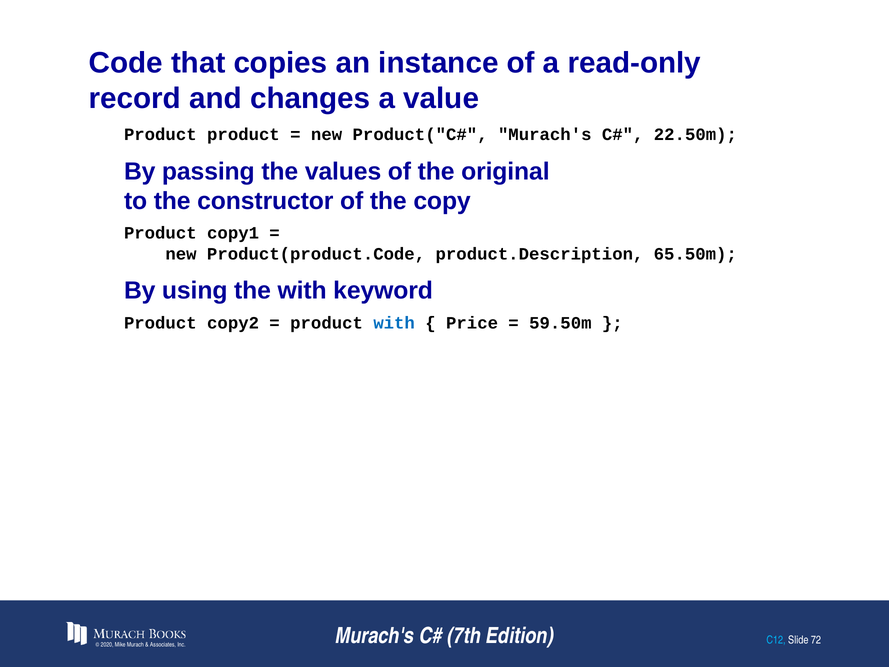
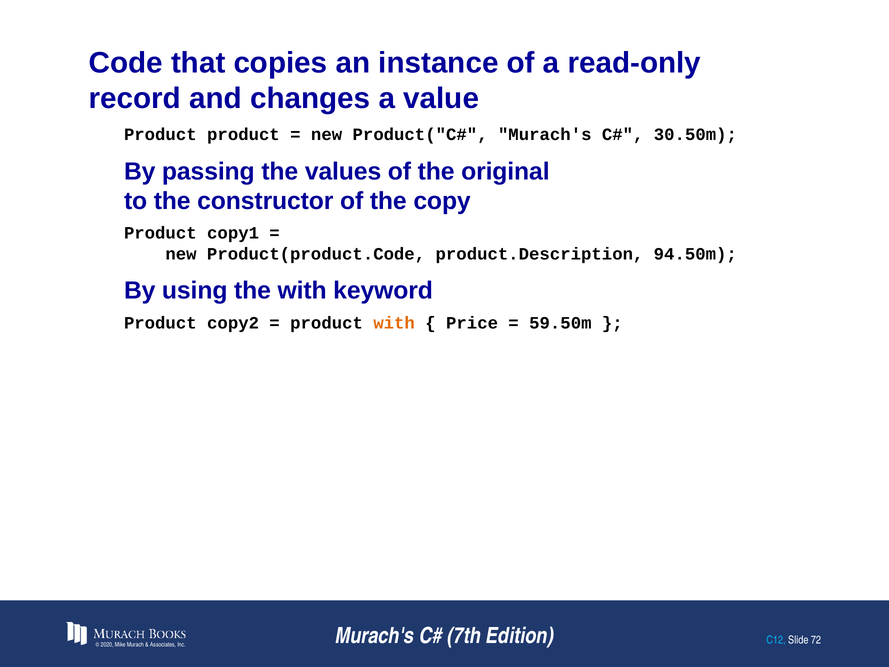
22.50m: 22.50m -> 30.50m (695, 135)
65.50m: 65.50m -> 94.50m (695, 254)
with colour: blue -> orange (394, 323)
